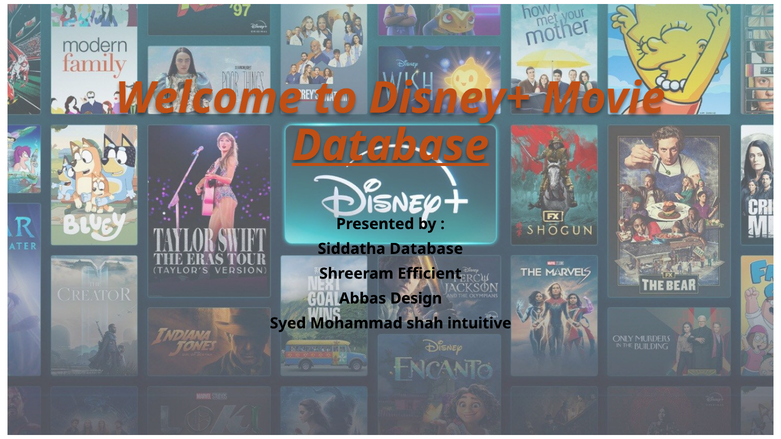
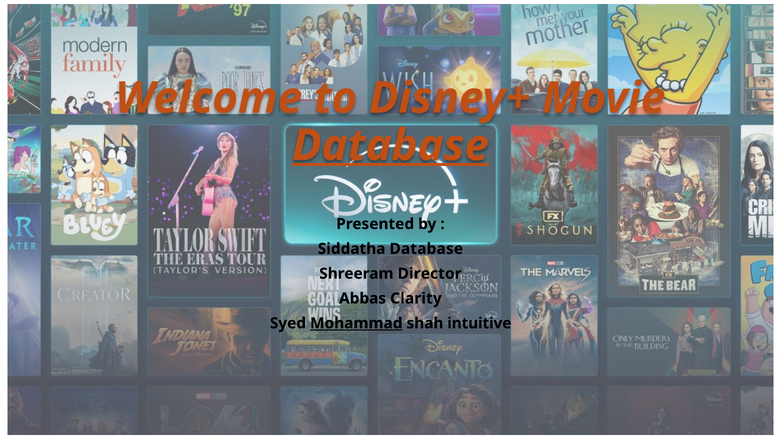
Efficient: Efficient -> Director (430, 274)
Design: Design -> Clarity (416, 299)
Mohammad underline: none -> present (356, 323)
